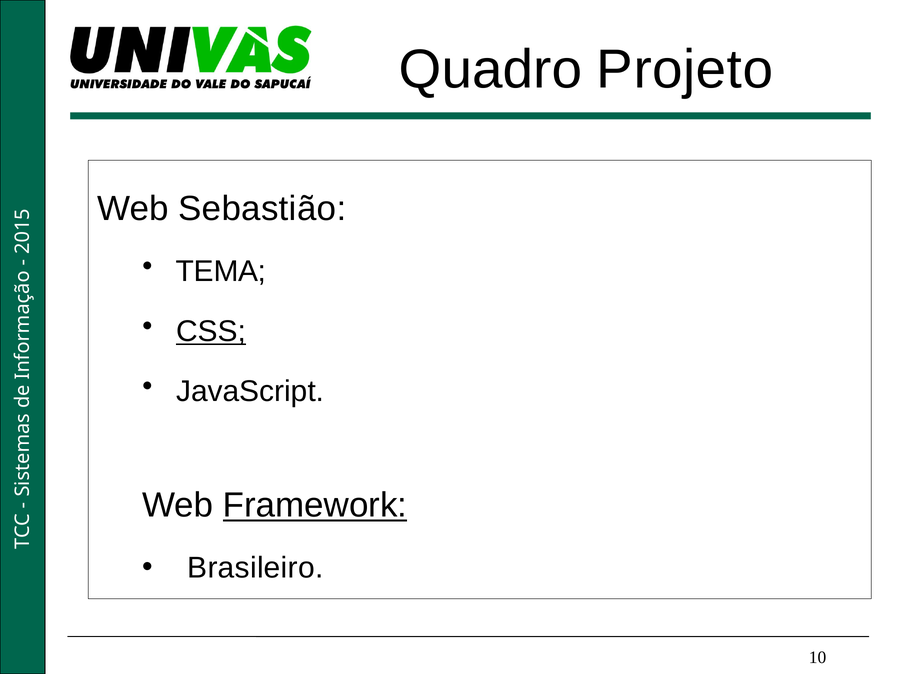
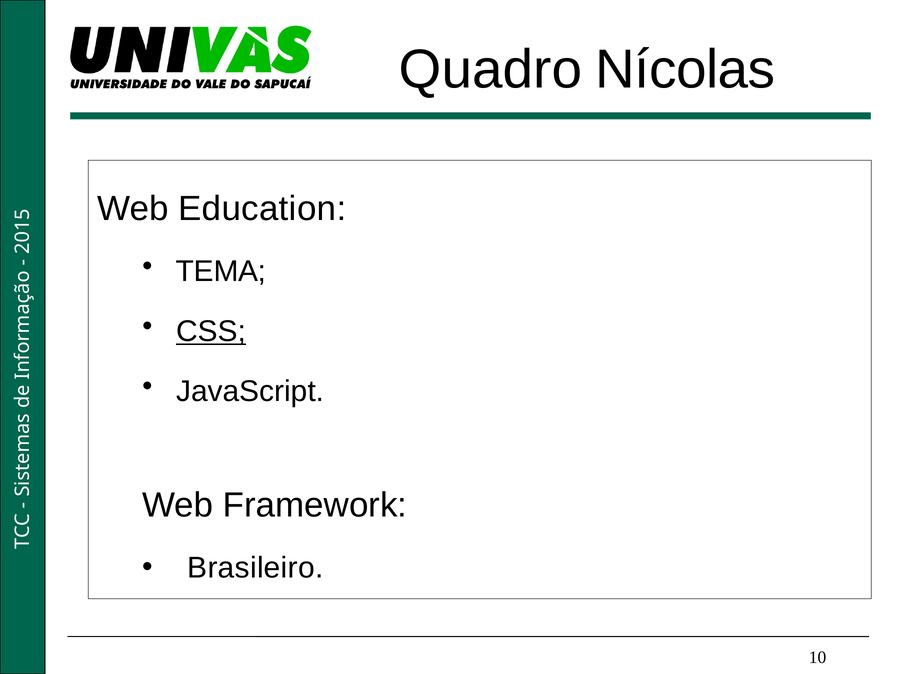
Projeto: Projeto -> Nícolas (685, 70)
Sebastião: Sebastião -> Education (262, 209)
Framework underline: present -> none (315, 506)
